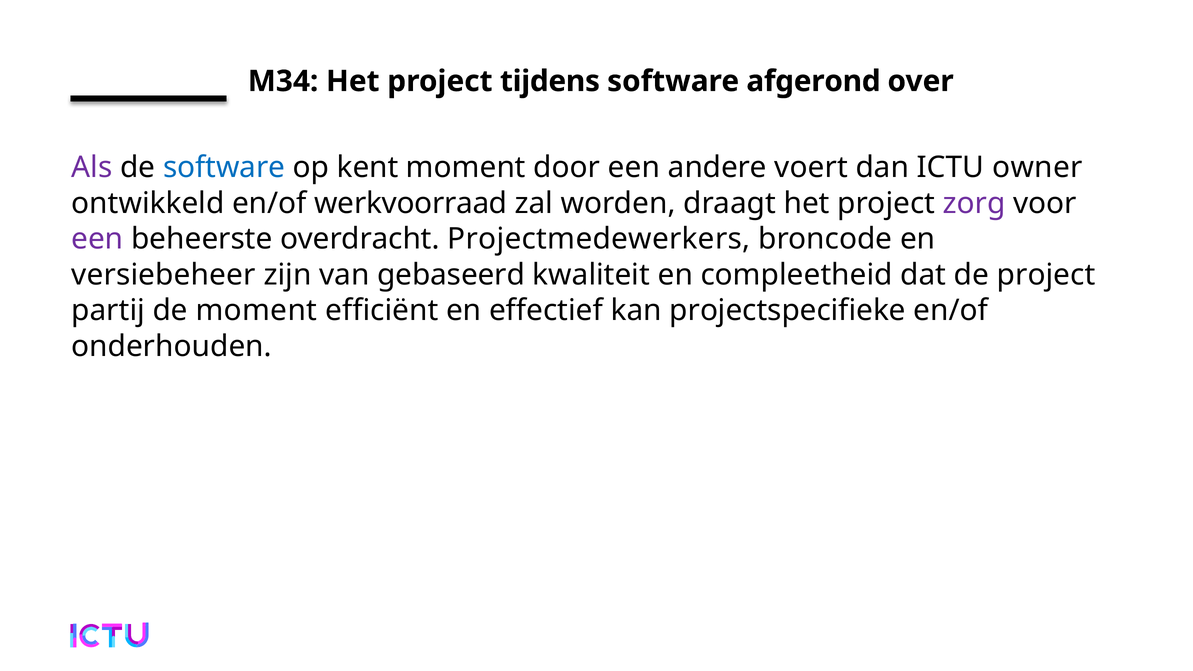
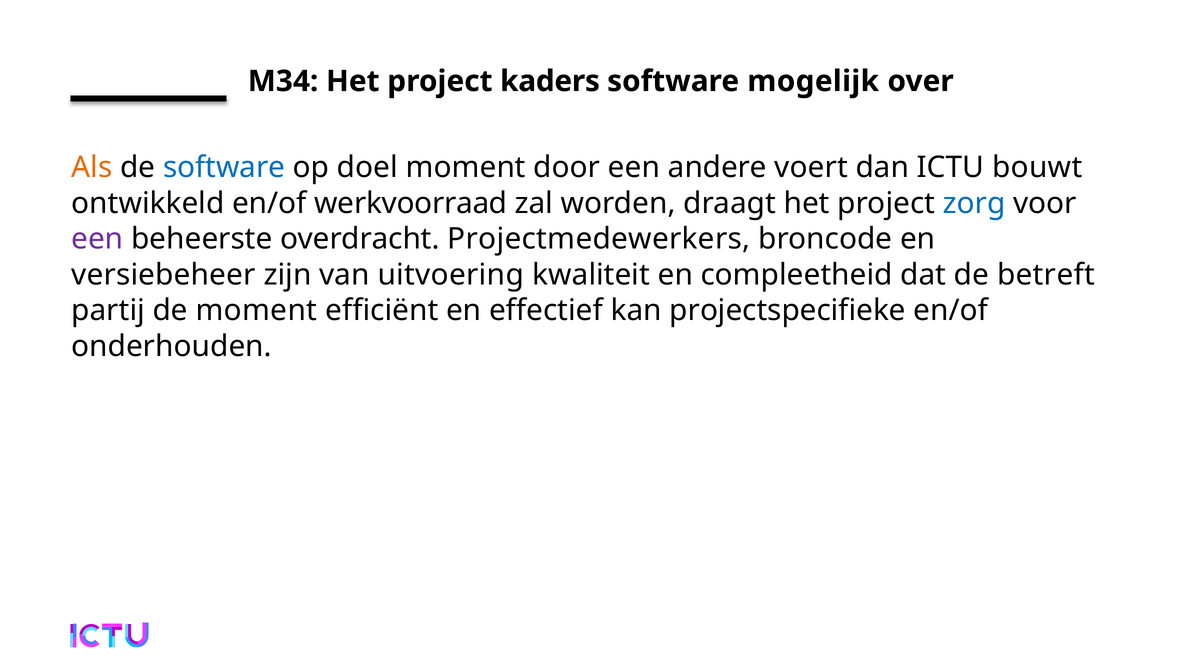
tijdens: tijdens -> kaders (550, 81)
afgerond: afgerond -> mogelijk (813, 81)
Als colour: purple -> orange (92, 168)
kent: kent -> doel (367, 168)
owner: owner -> bouwt (1037, 168)
zorg colour: purple -> blue (974, 203)
gebaseerd: gebaseerd -> uitvoering (451, 275)
de project: project -> betreft (1046, 275)
